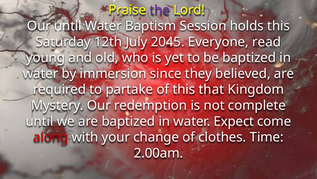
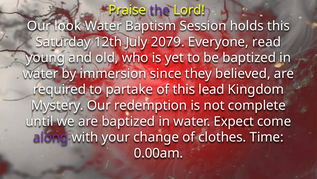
Our until: until -> look (68, 26)
2045: 2045 -> 2079 (168, 42)
that: that -> lead (211, 89)
along colour: red -> purple (51, 137)
2.00am: 2.00am -> 0.00am (158, 153)
